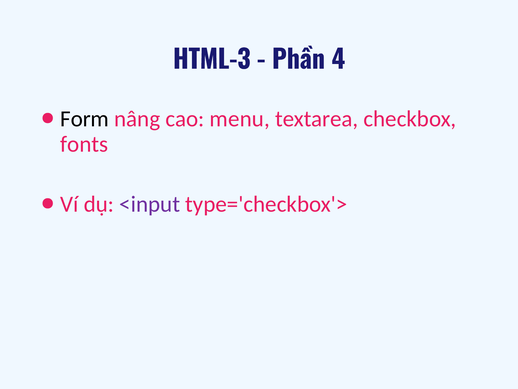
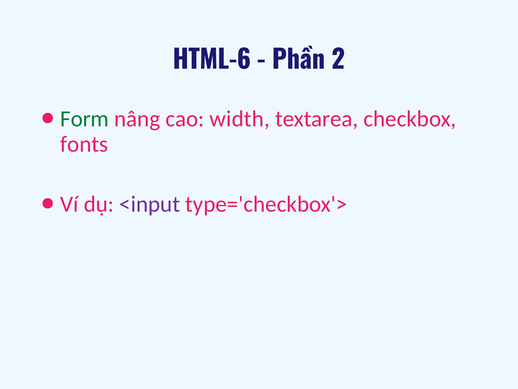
HTML-3: HTML-3 -> HTML-6 (212, 60)
4: 4 -> 2 (338, 60)
Form colour: black -> green (85, 119)
menu: menu -> width (240, 119)
